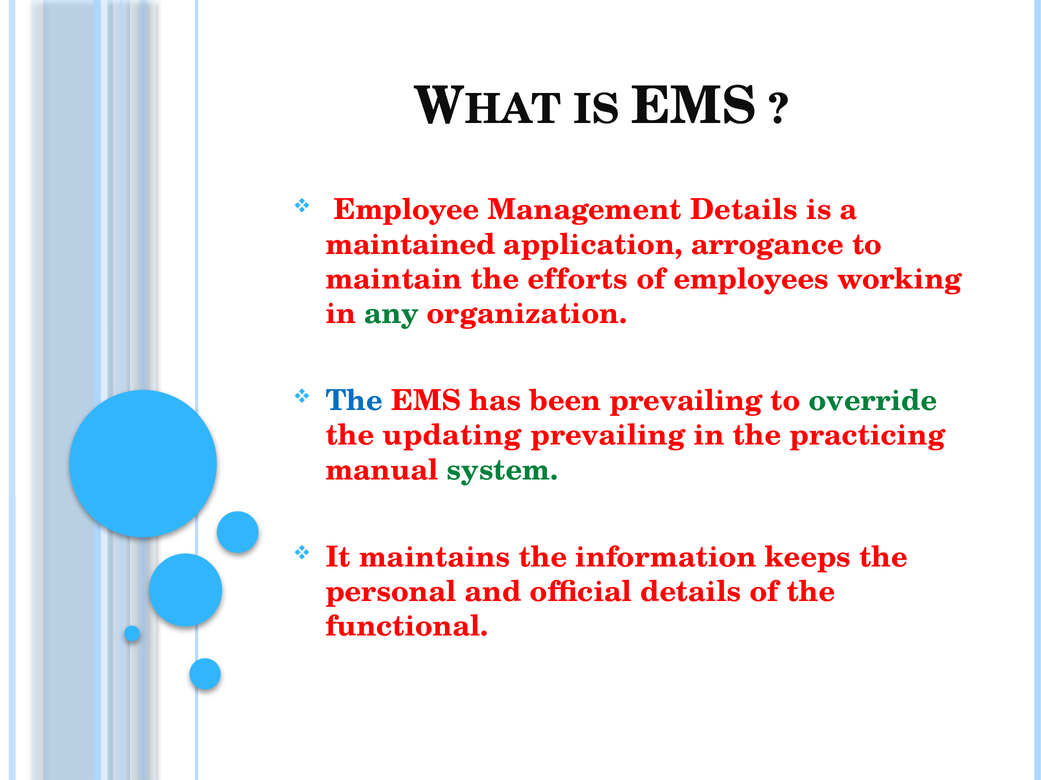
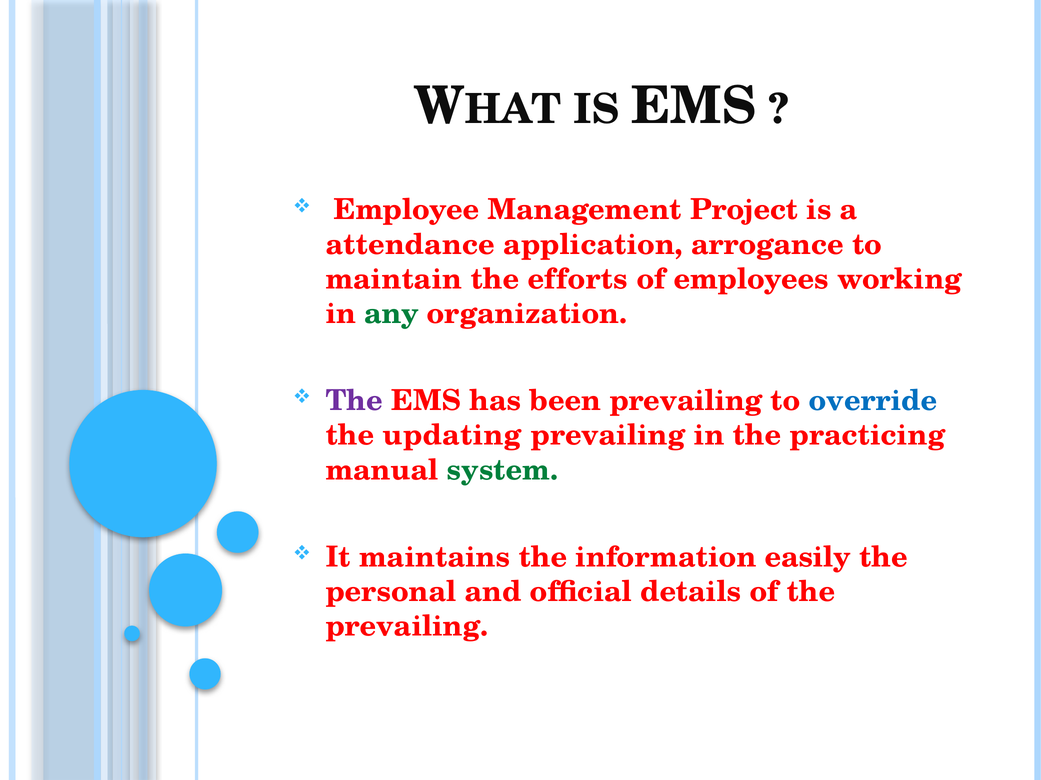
Management Details: Details -> Project (744, 210)
maintained: maintained -> attendance (410, 245)
The colour: blue -> purple (354, 401)
override colour: green -> blue (873, 401)
keeps: keeps -> easily (808, 558)
functional: functional -> prevailing (407, 627)
